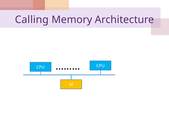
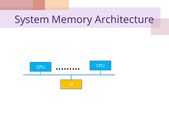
Calling: Calling -> System (32, 20)
